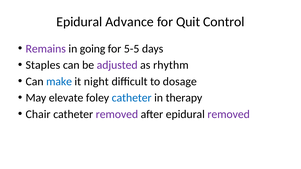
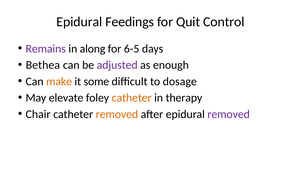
Advance: Advance -> Feedings (130, 22)
going: going -> along (93, 49)
5-5: 5-5 -> 6-5 (132, 49)
Staples: Staples -> Bethea (43, 65)
rhythm: rhythm -> enough (171, 65)
make colour: blue -> orange (59, 82)
night: night -> some (96, 82)
catheter colour: blue -> orange (132, 98)
removed colour: purple -> orange (117, 114)
